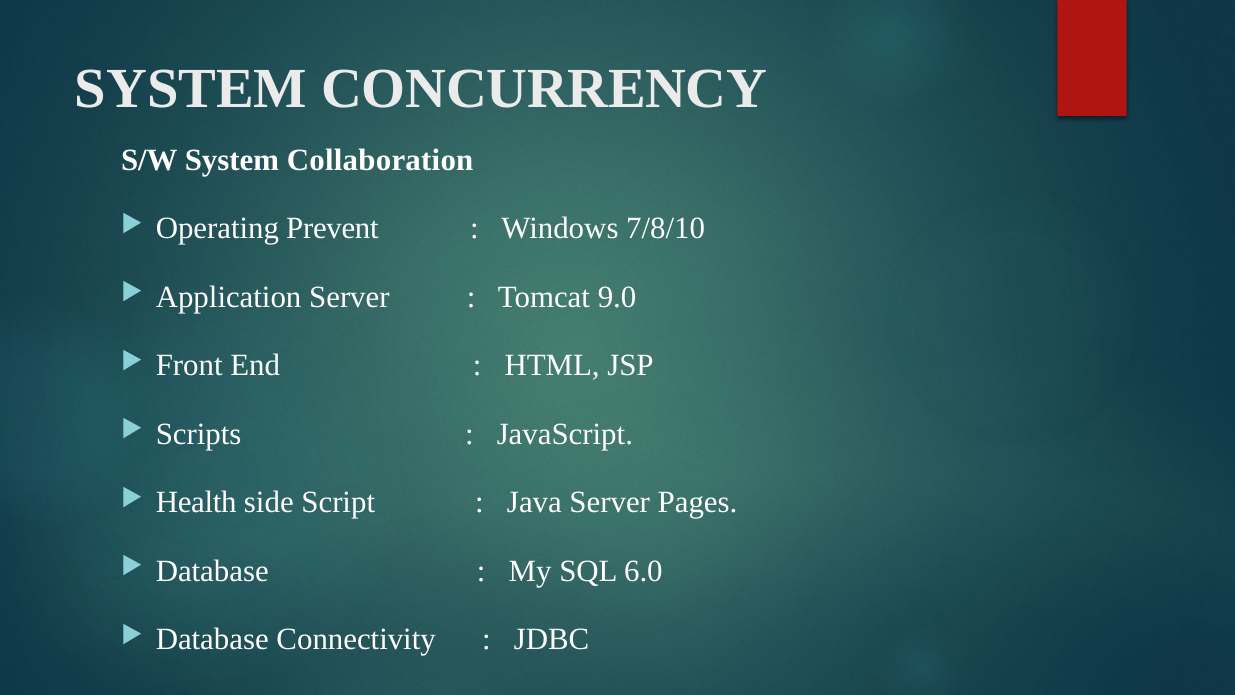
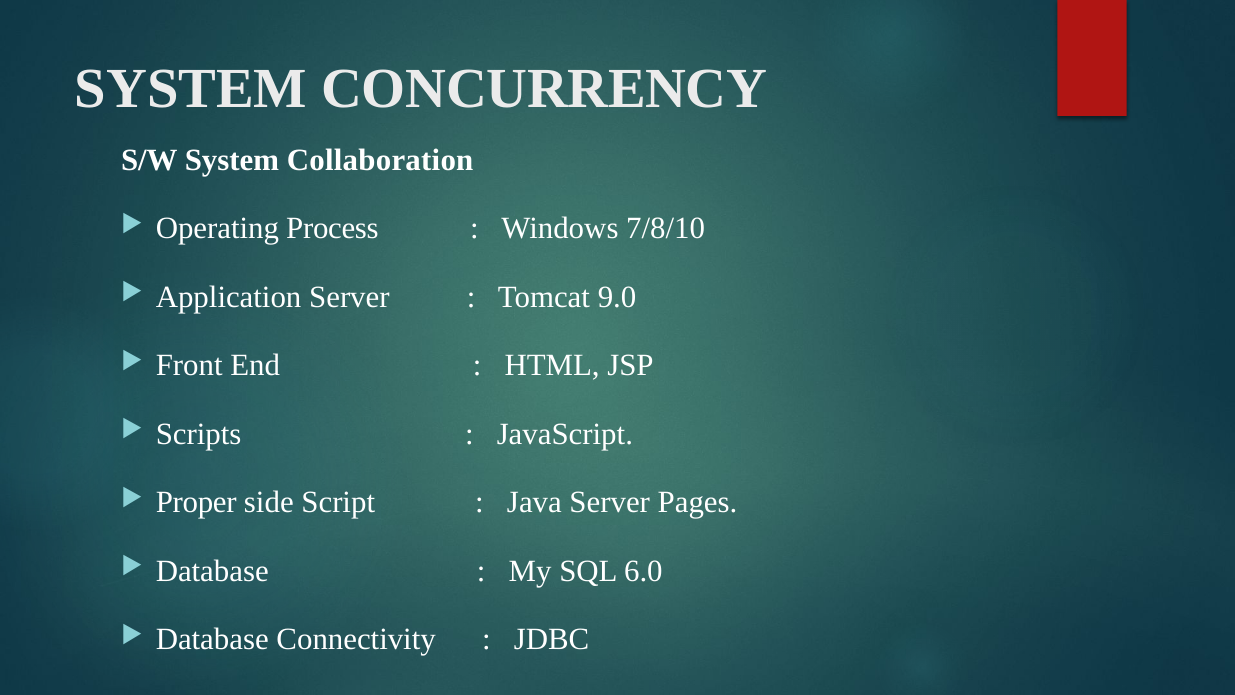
Prevent: Prevent -> Process (332, 228)
Health: Health -> Proper (196, 502)
